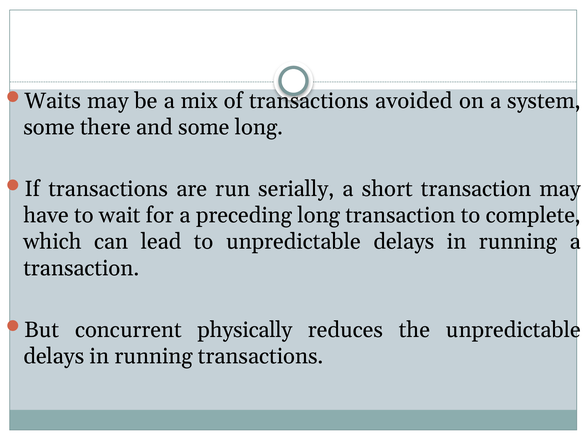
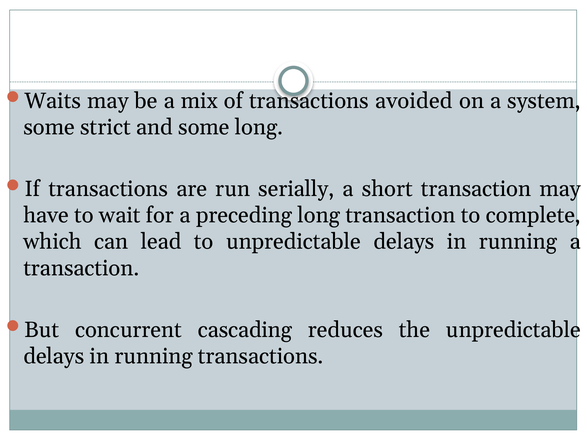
there: there -> strict (105, 127)
physically: physically -> cascading (245, 330)
